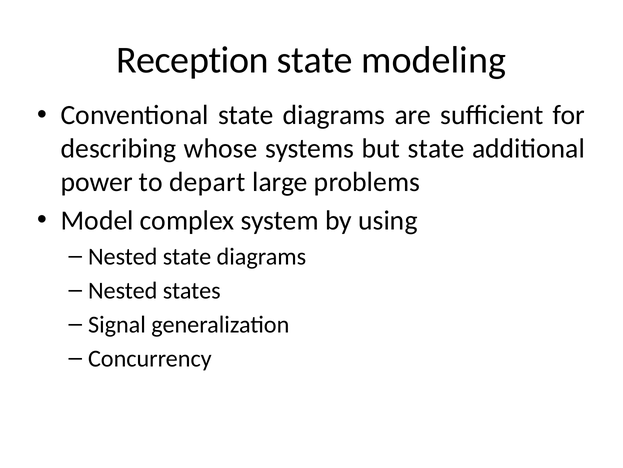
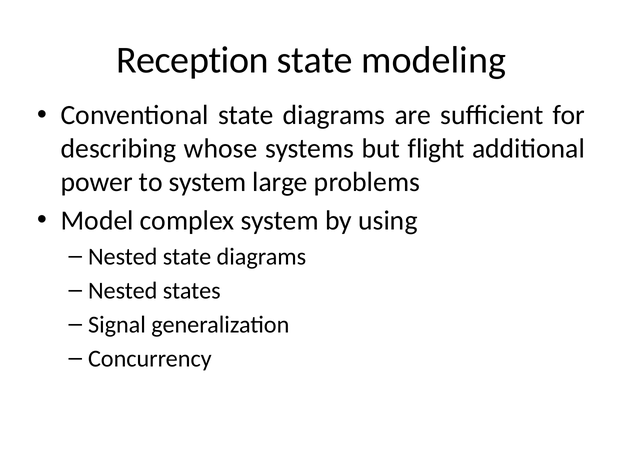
but state: state -> flight (436, 148)
to depart: depart -> system (208, 182)
